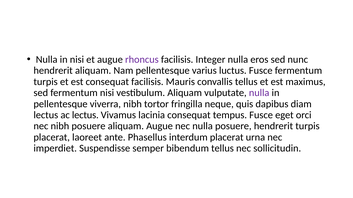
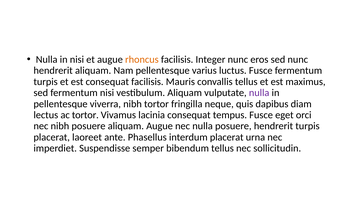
rhoncus colour: purple -> orange (142, 60)
Integer nulla: nulla -> nunc (238, 60)
ac lectus: lectus -> tortor (85, 115)
